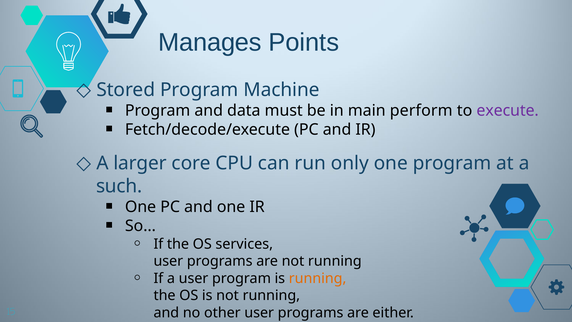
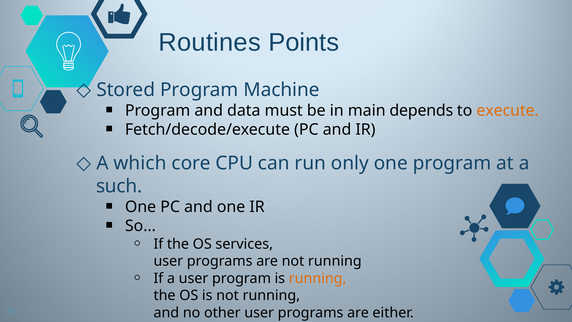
Manages: Manages -> Routines (210, 42)
perform: perform -> depends (421, 110)
execute colour: purple -> orange (508, 110)
larger: larger -> which (140, 163)
